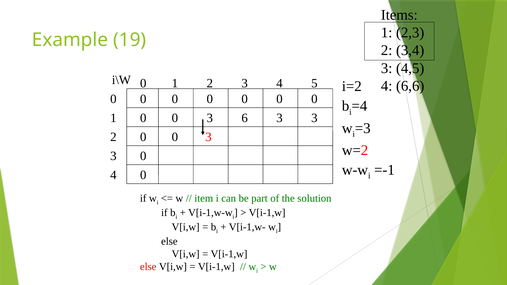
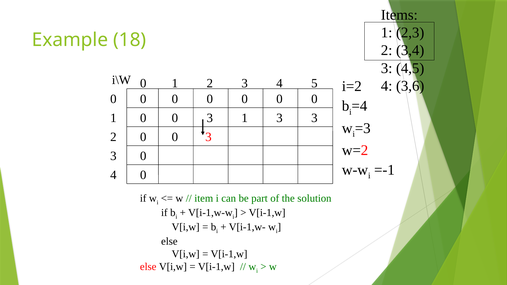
19: 19 -> 18 (130, 40)
6,6: 6,6 -> 3,6 (410, 86)
3 6: 6 -> 1 (245, 118)
